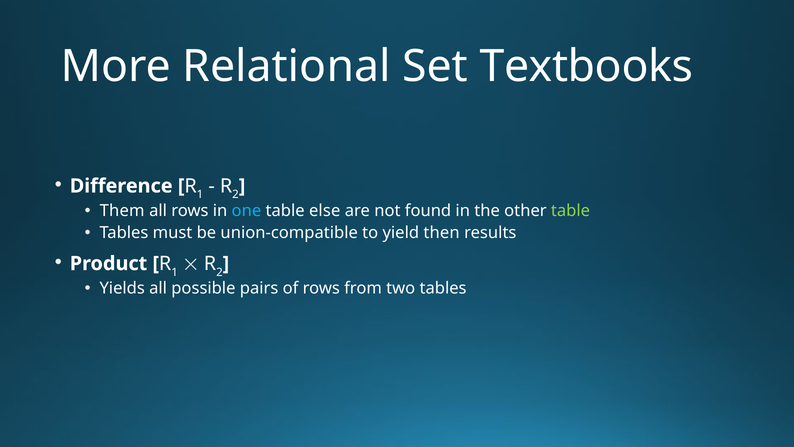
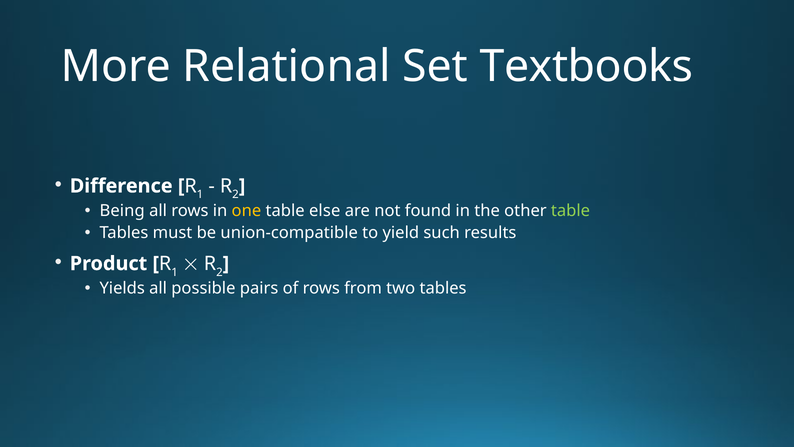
Them: Them -> Being (122, 211)
one colour: light blue -> yellow (246, 211)
then: then -> such (442, 233)
